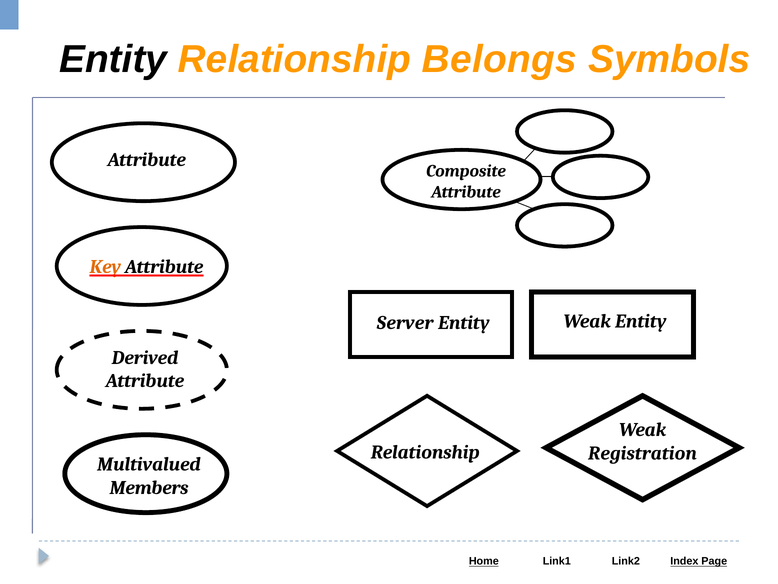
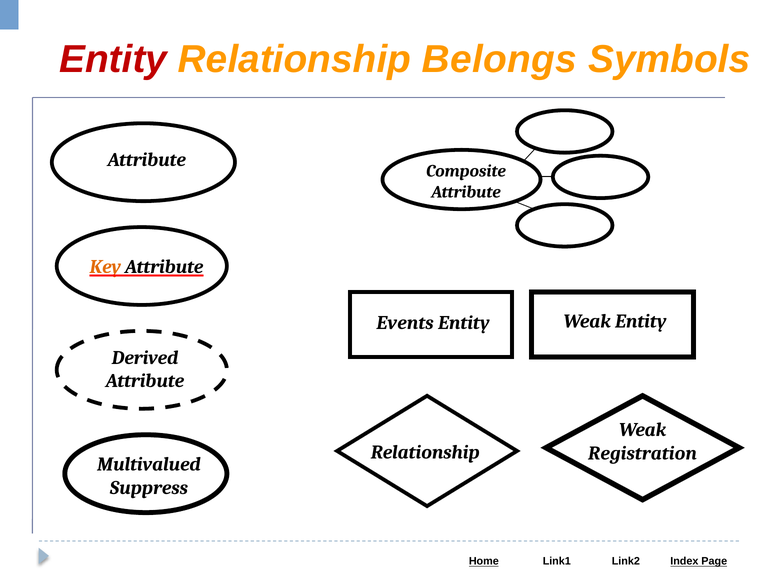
Entity colour: black -> red (113, 59)
Server: Server -> Events (405, 322)
Members: Members -> Suppress (149, 487)
